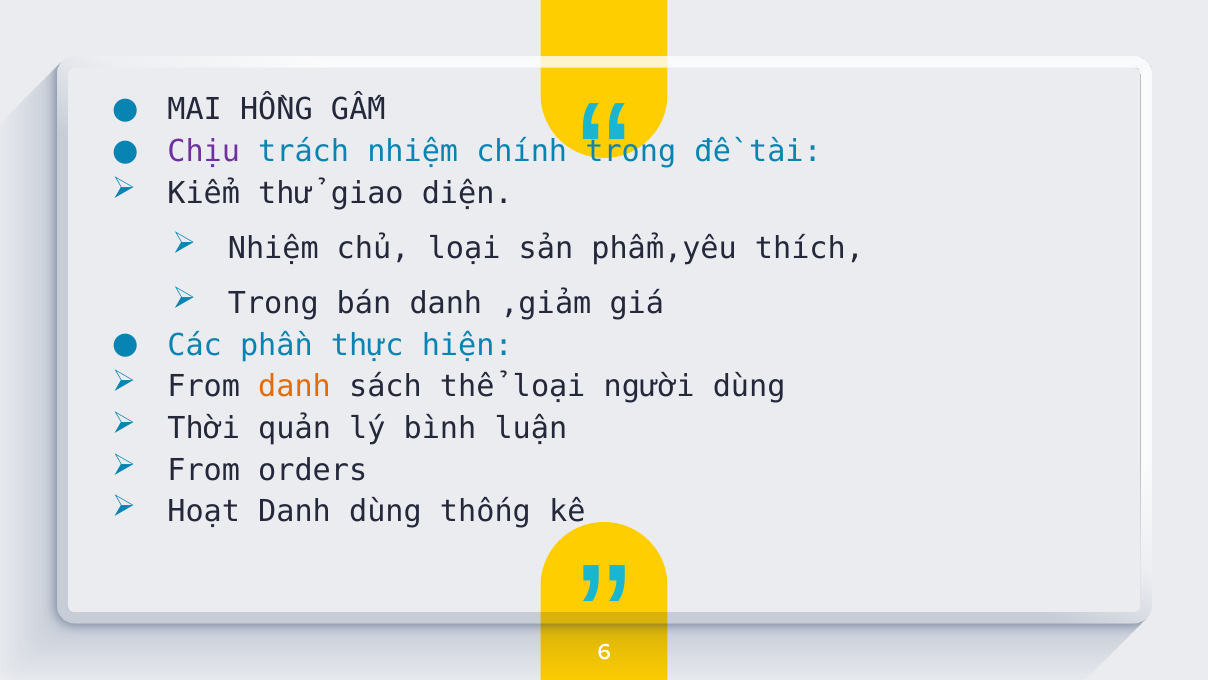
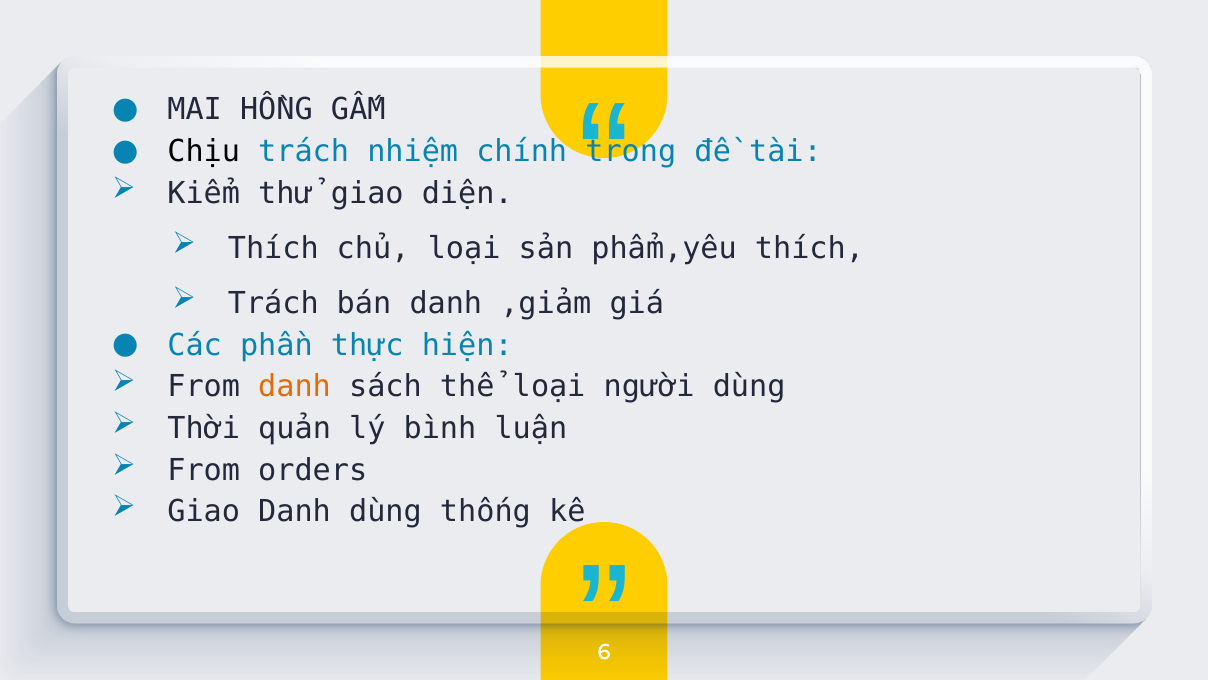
Chịu colour: purple -> black (204, 151)
Nhiệm: Nhiệm -> Thích (273, 248)
Trong: Trong -> Trách (273, 303)
Hoạt: Hoạt -> Giao (204, 511)
